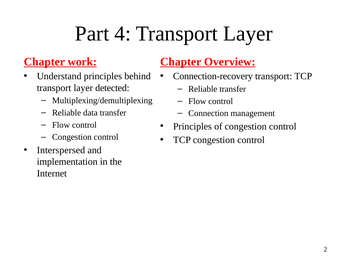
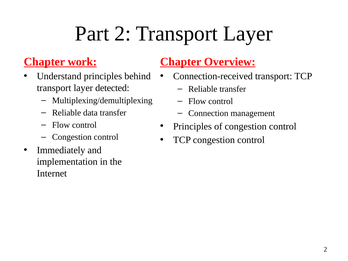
Part 4: 4 -> 2 (123, 34)
Connection-recovery: Connection-recovery -> Connection-received (213, 76)
Interspersed: Interspersed -> Immediately (61, 150)
